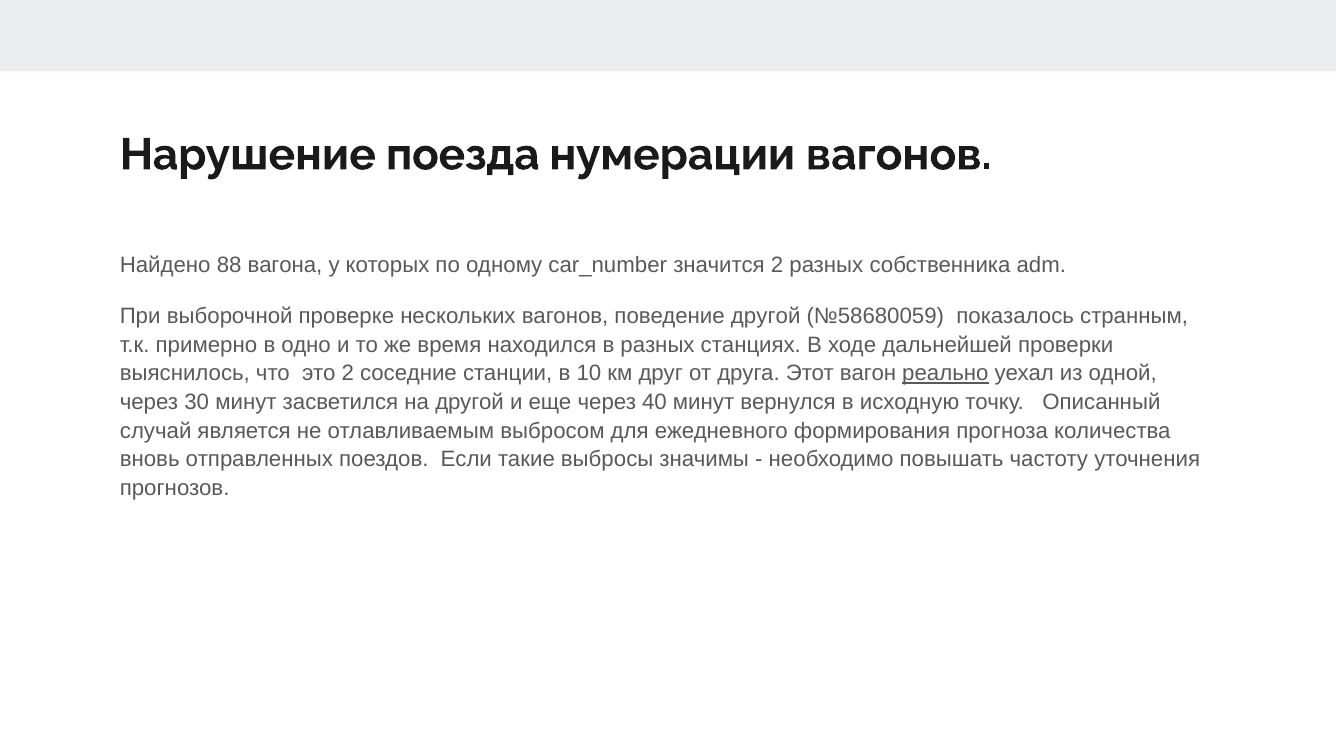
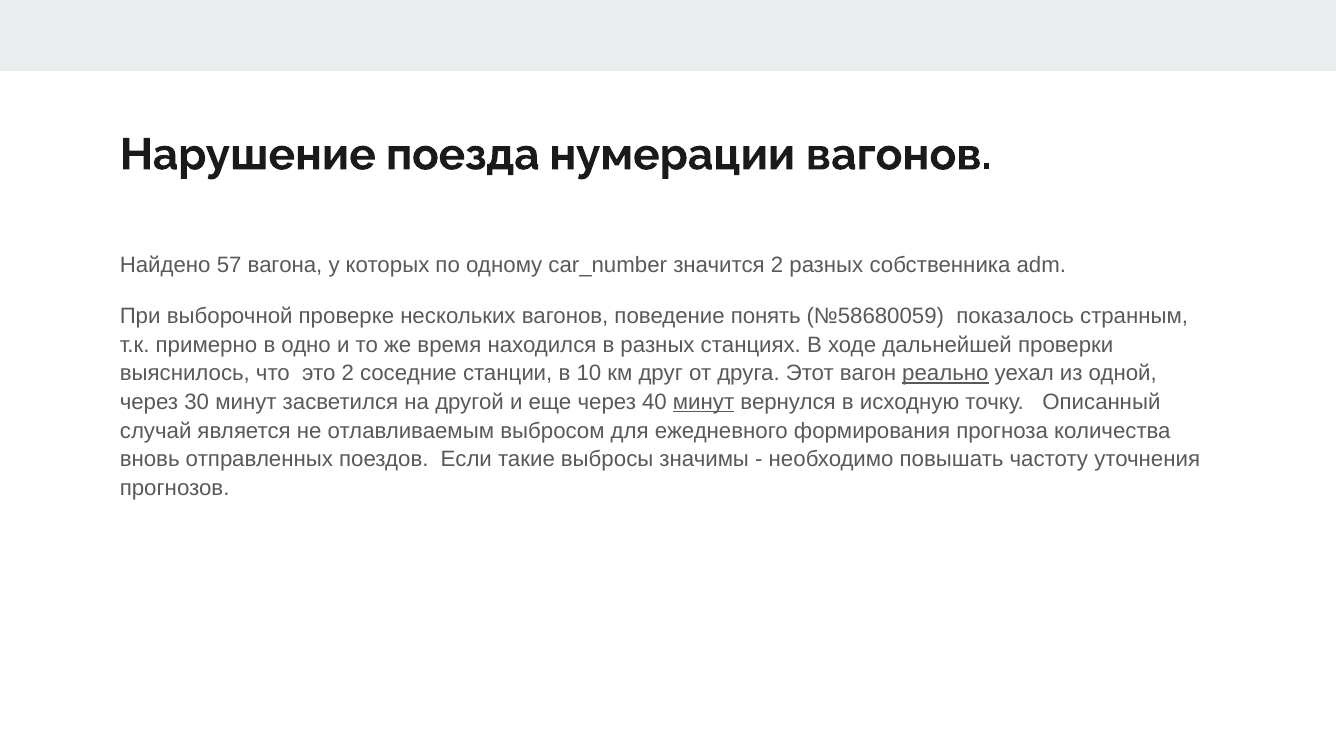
88: 88 -> 57 (229, 266)
поведение другой: другой -> понять (766, 316)
минут underline: none -> present (704, 402)
